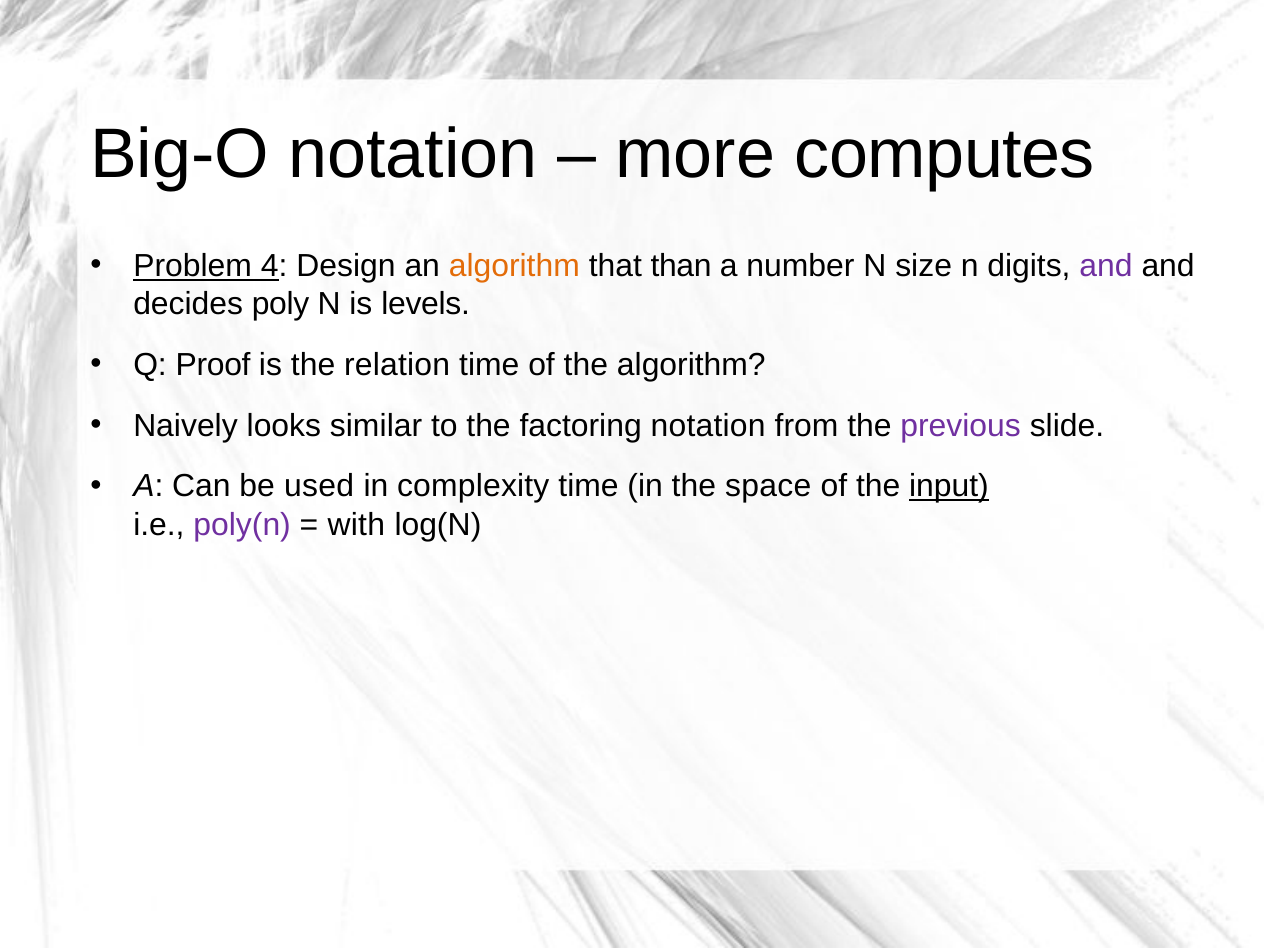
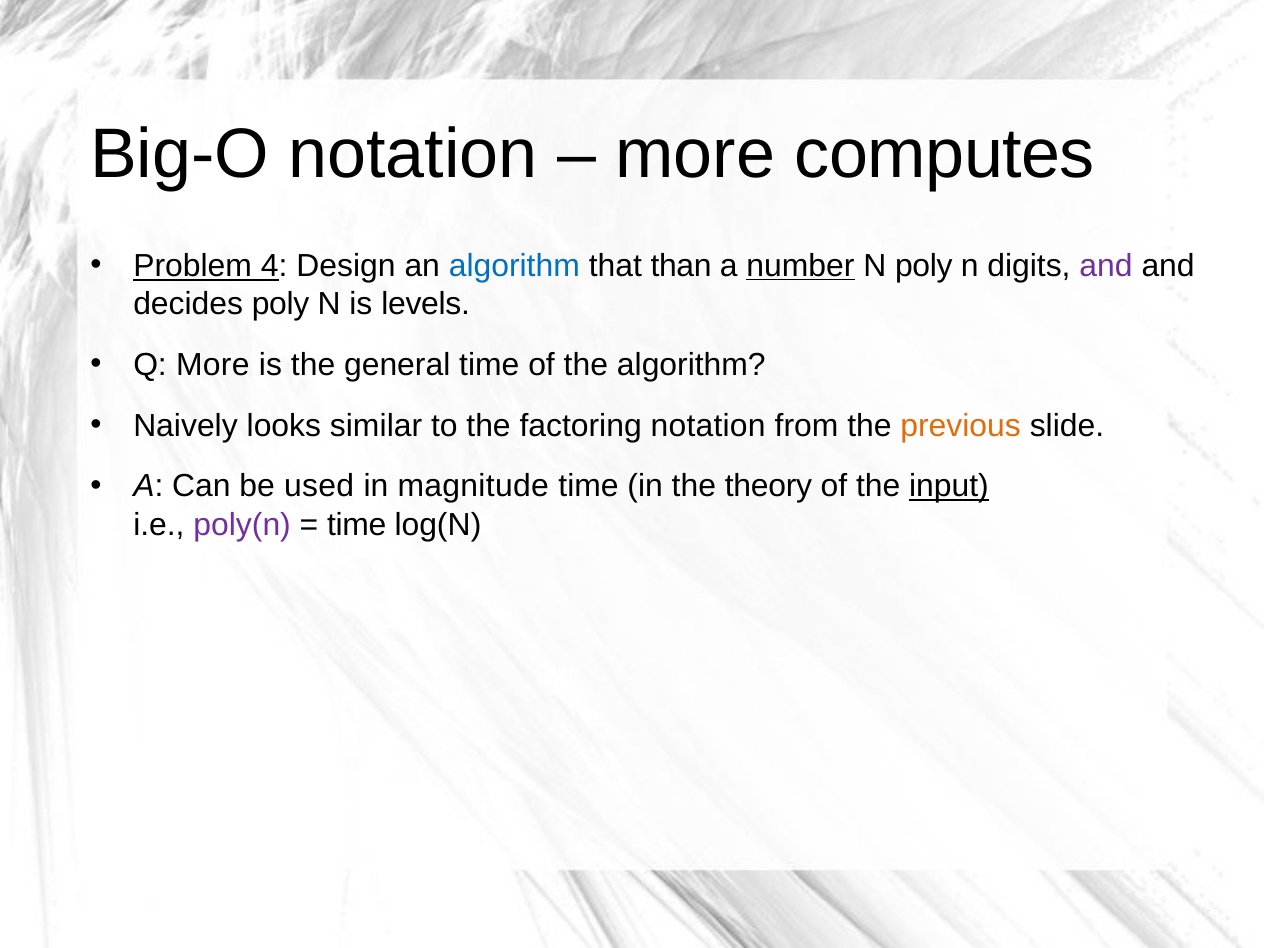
algorithm colour: orange -> blue (514, 266)
number underline: none -> present (800, 266)
N size: size -> poly (924, 266)
Q Proof: Proof -> More (213, 365)
relation: relation -> general (397, 365)
previous colour: purple -> orange (961, 425)
complexity: complexity -> magnitude (473, 486)
space: space -> theory (768, 486)
with: with -> time (357, 524)
